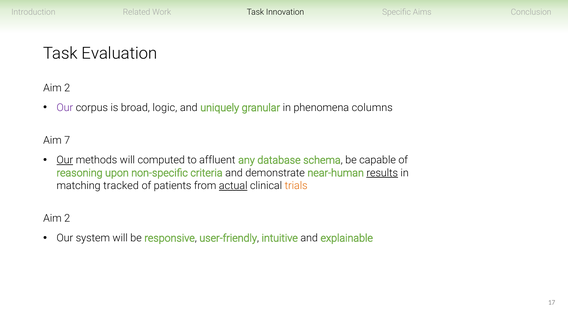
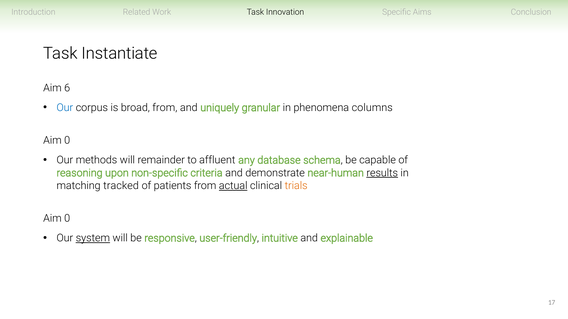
Evaluation: Evaluation -> Instantiate (120, 53)
2: 2 -> 6 (67, 88)
Our colour: purple -> blue (65, 108)
broad logic: logic -> from (165, 108)
7: 7 -> 0 (67, 141)
Our underline: present -> none (65, 160)
computed: computed -> remainder (161, 160)
2: 2 -> 0 (67, 219)
system underline: none -> present (93, 238)
